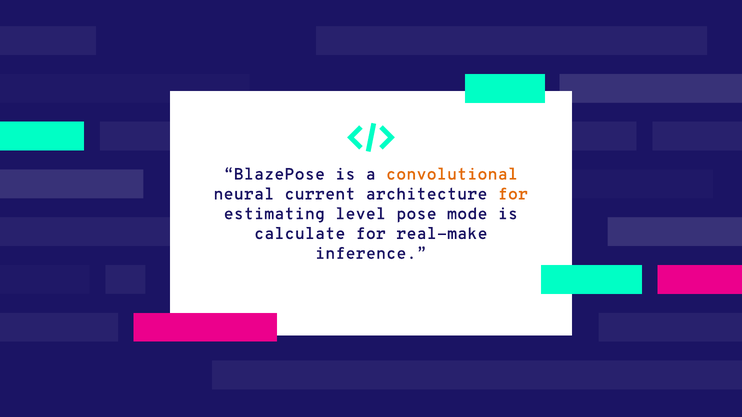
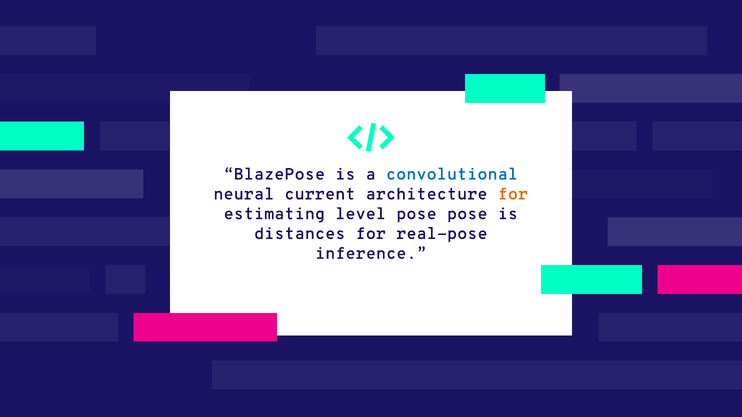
convolutional colour: orange -> blue (452, 174)
pose mode: mode -> pose (467, 214)
calculate: calculate -> distances (300, 234)
real-make: real-make -> real-pose (442, 234)
